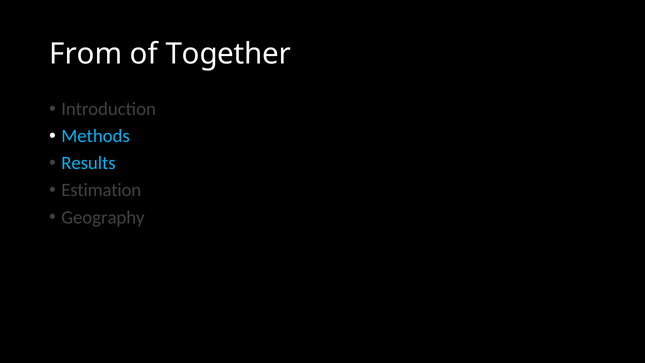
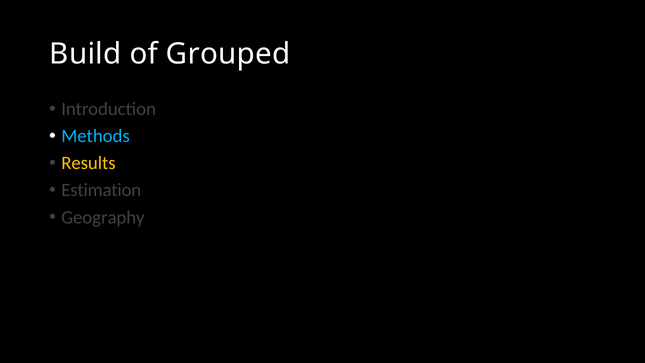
From: From -> Build (86, 54)
Together: Together -> Grouped (228, 54)
Results colour: light blue -> yellow (88, 163)
